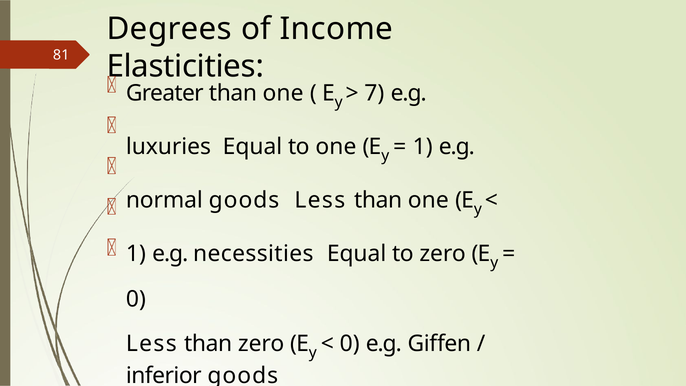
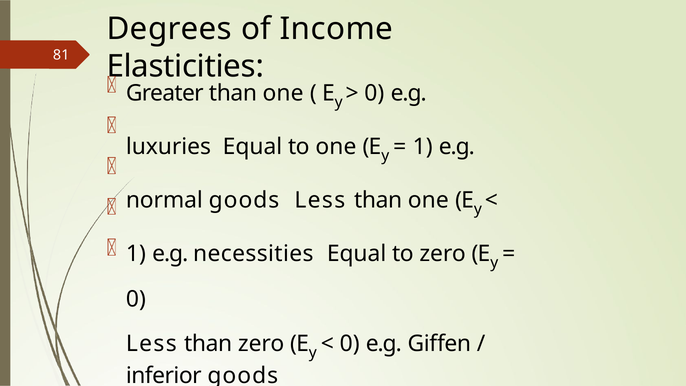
7: 7 -> 0 (374, 93)
